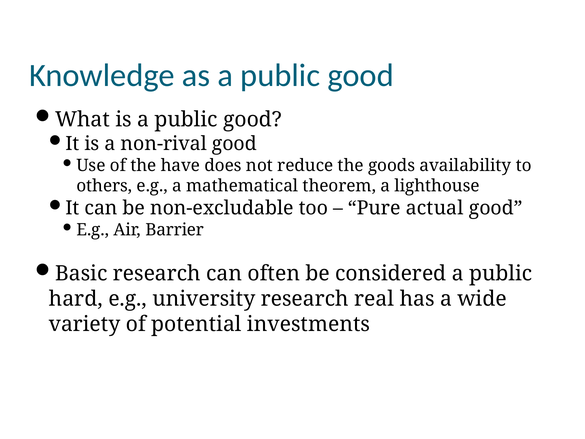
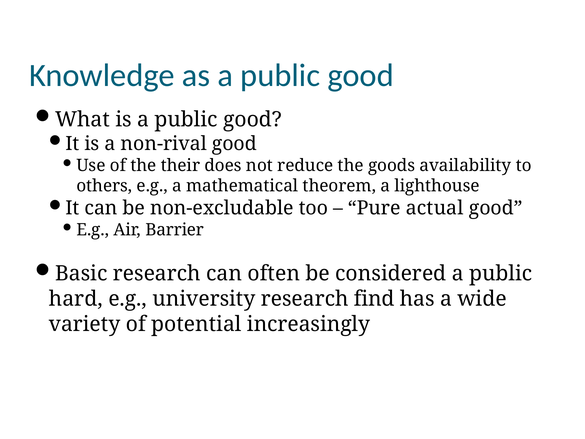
have: have -> their (180, 165)
real: real -> find (374, 299)
investments: investments -> increasingly (309, 324)
